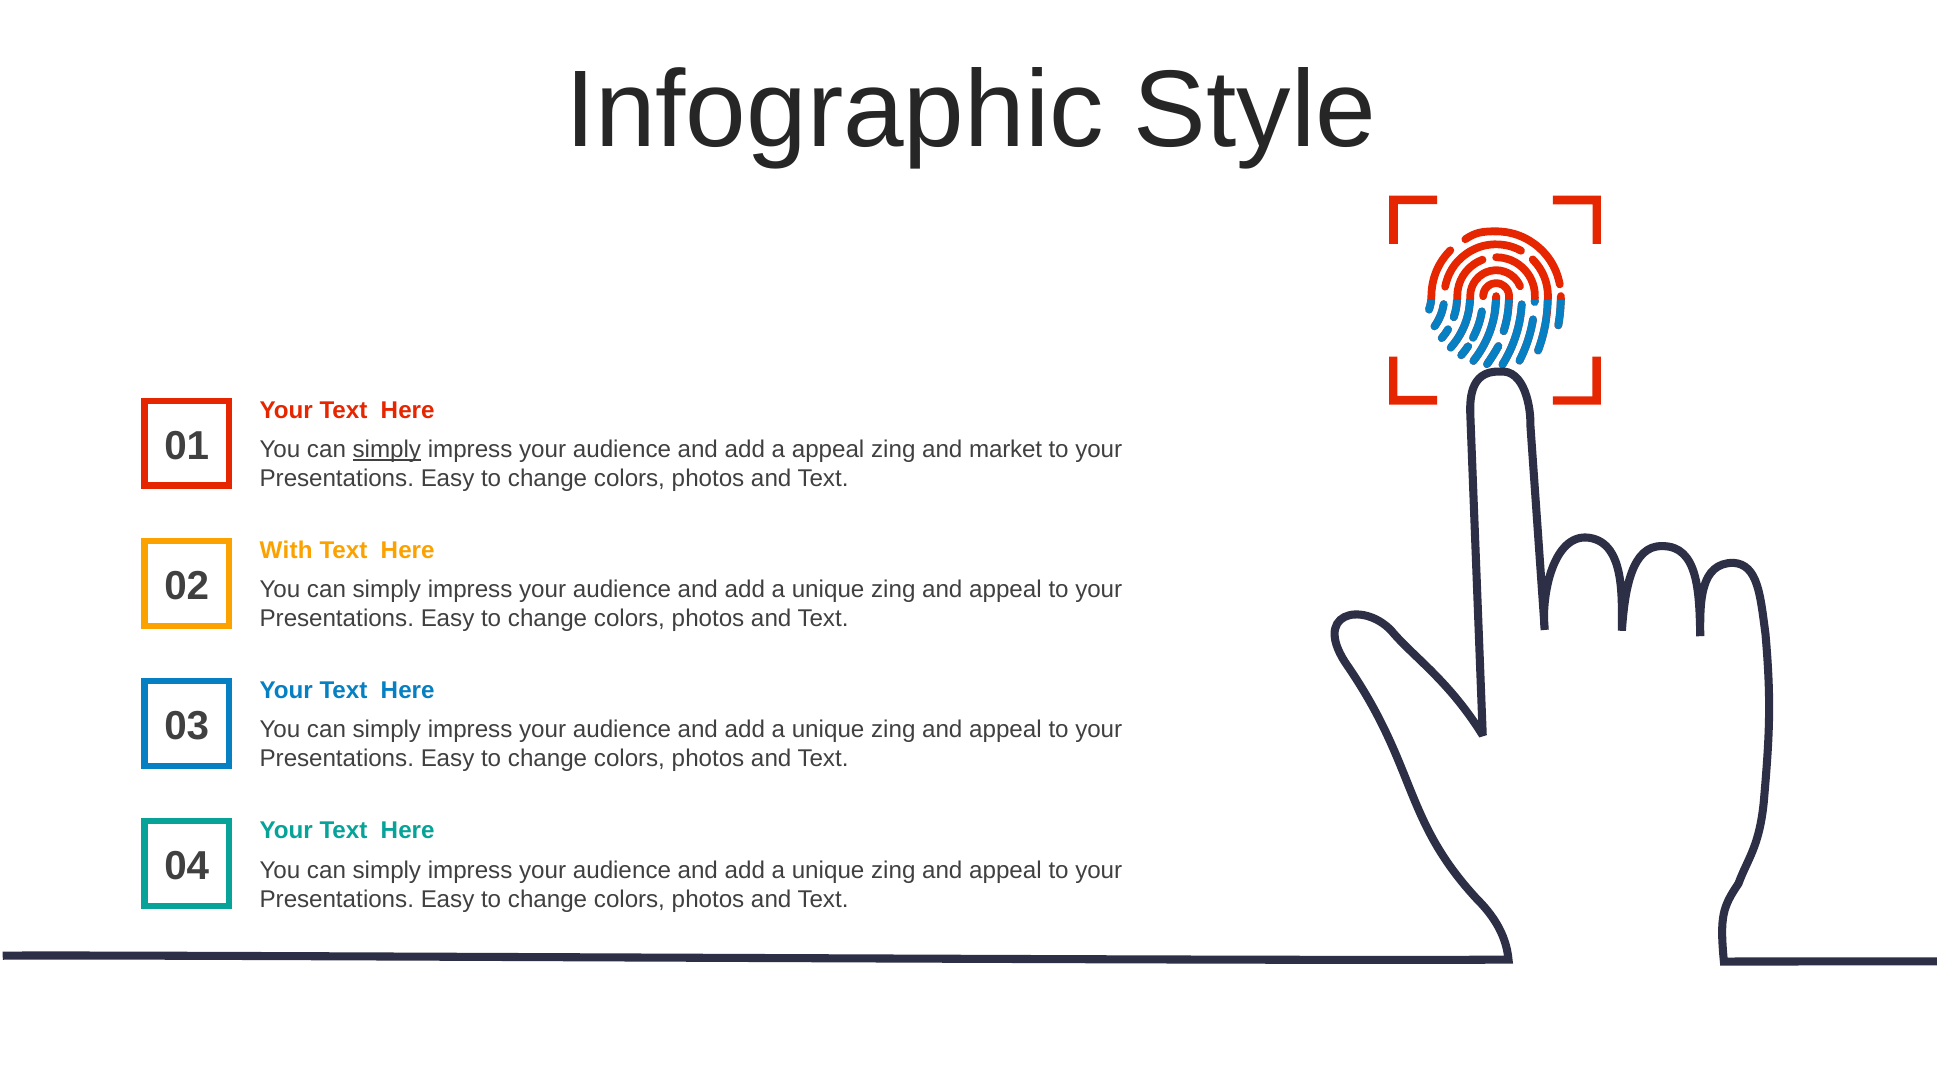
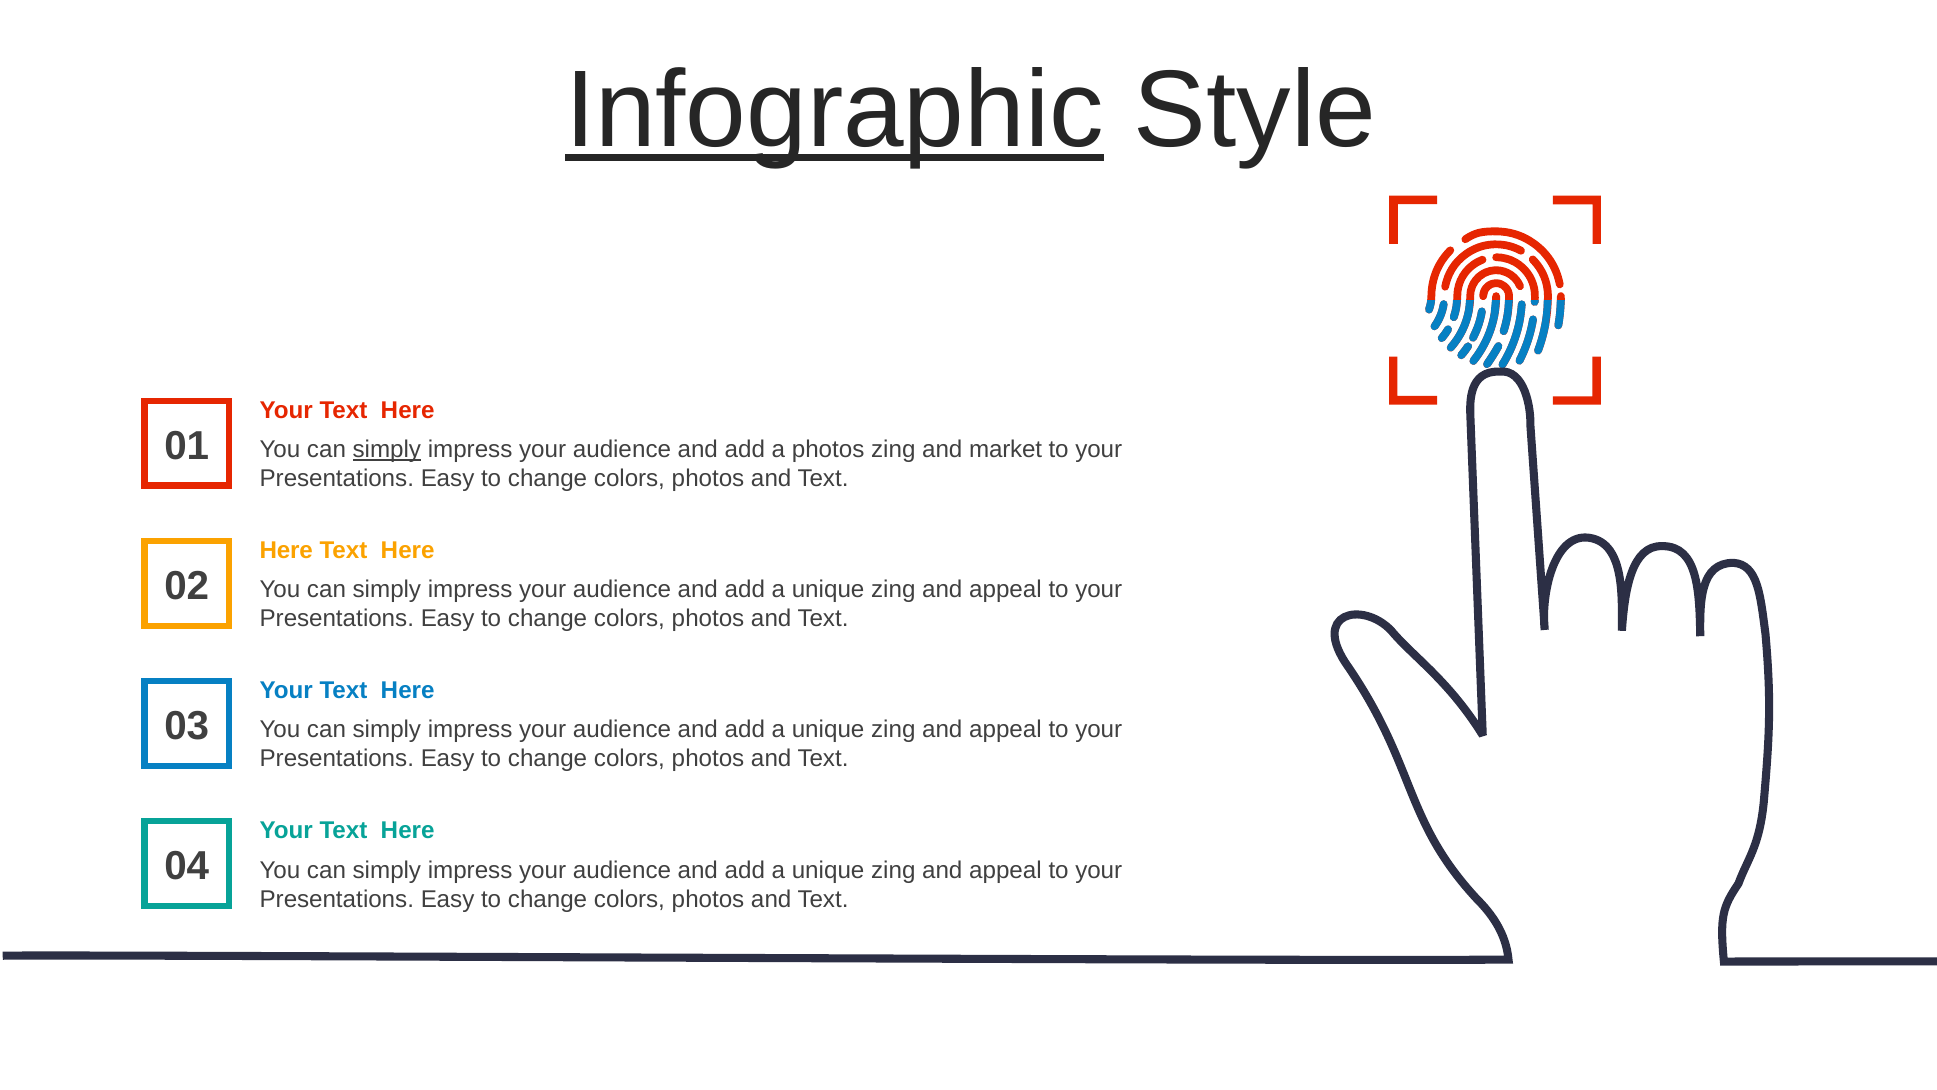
Infographic underline: none -> present (834, 111)
a appeal: appeal -> photos (828, 450)
With: With -> Here (286, 550)
